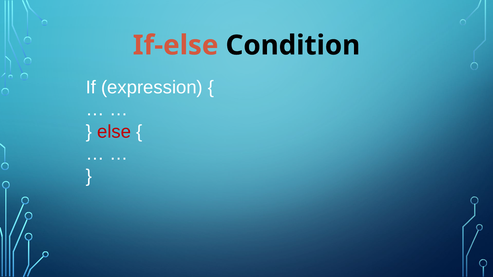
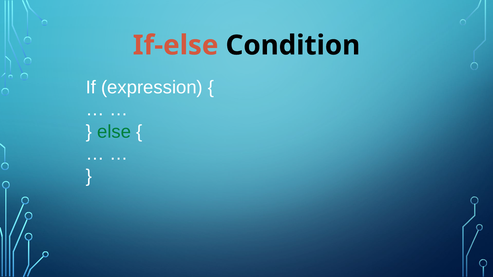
else colour: red -> green (114, 132)
